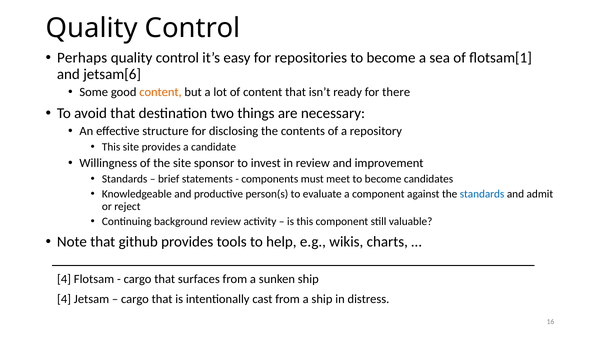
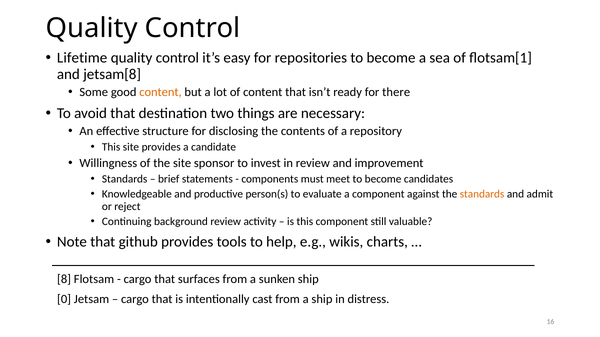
Perhaps: Perhaps -> Lifetime (82, 58)
jetsam[6: jetsam[6 -> jetsam[8 (112, 74)
standards colour: blue -> orange (482, 194)
4: 4 -> 8 (64, 280)
4: 4 -> 0 (64, 299)
